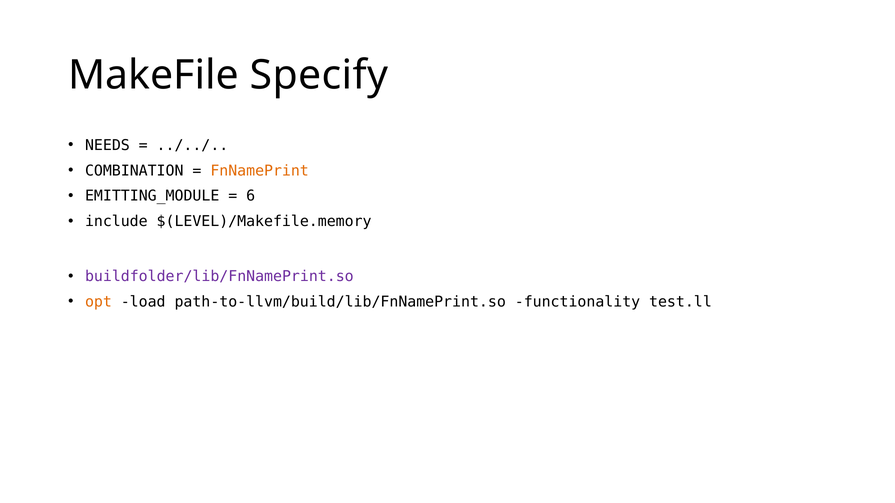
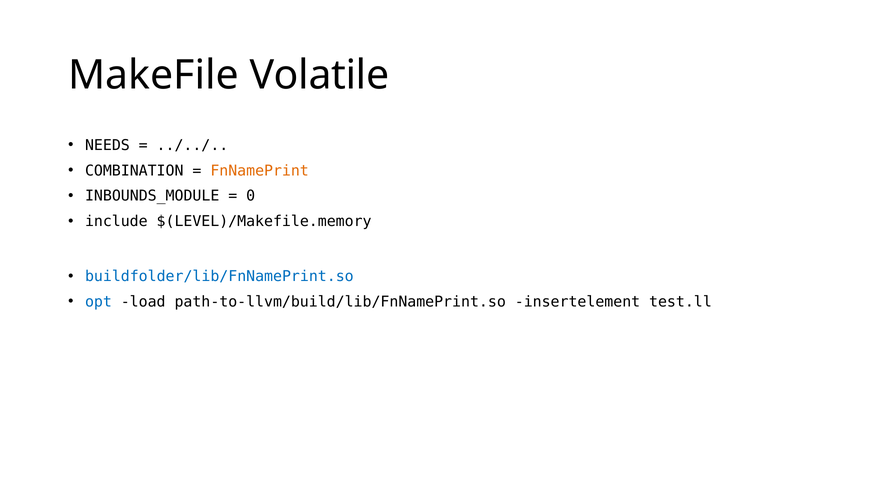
Specify: Specify -> Volatile (319, 75)
EMITTING_MODULE: EMITTING_MODULE -> INBOUNDS_MODULE (152, 196)
6: 6 -> 0 (251, 196)
buildfolder/lib/FnNamePrint.so colour: purple -> blue (219, 276)
opt colour: orange -> blue (98, 302)
functionality: functionality -> insertelement (578, 302)
